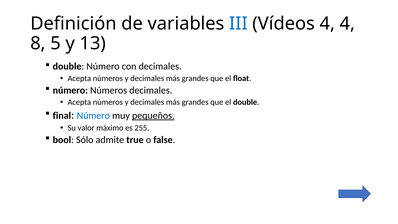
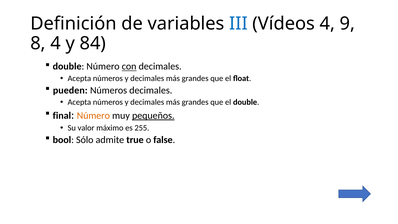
4 4: 4 -> 9 (347, 24)
8 5: 5 -> 4 (56, 43)
13: 13 -> 84 (93, 43)
con underline: none -> present (129, 66)
número: número -> pueden (70, 90)
Número colour: blue -> orange (93, 116)
